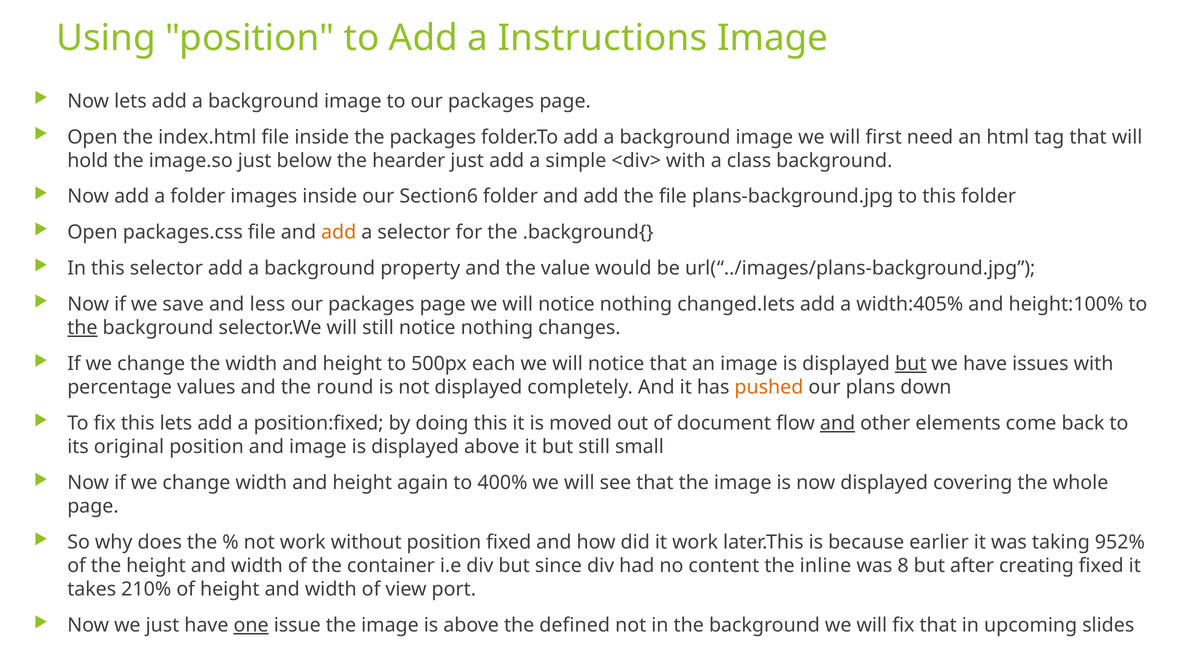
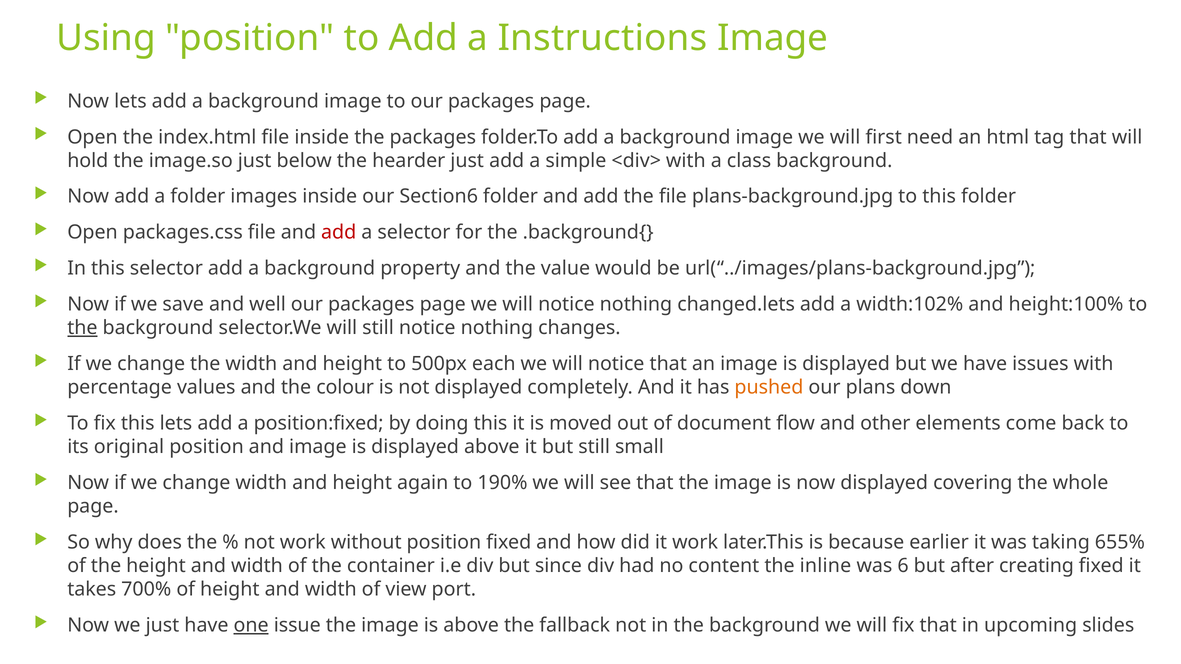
add colour: orange -> red (339, 233)
less: less -> well (268, 304)
width:405%: width:405% -> width:102% (910, 304)
but underline: present -> none (911, 364)
round: round -> colour (345, 387)
and underline: present -> none (838, 423)
400%: 400% -> 190% (502, 483)
952%: 952% -> 655% (1120, 542)
8: 8 -> 6 (903, 566)
210%: 210% -> 700% (146, 590)
defined: defined -> fallback (575, 626)
